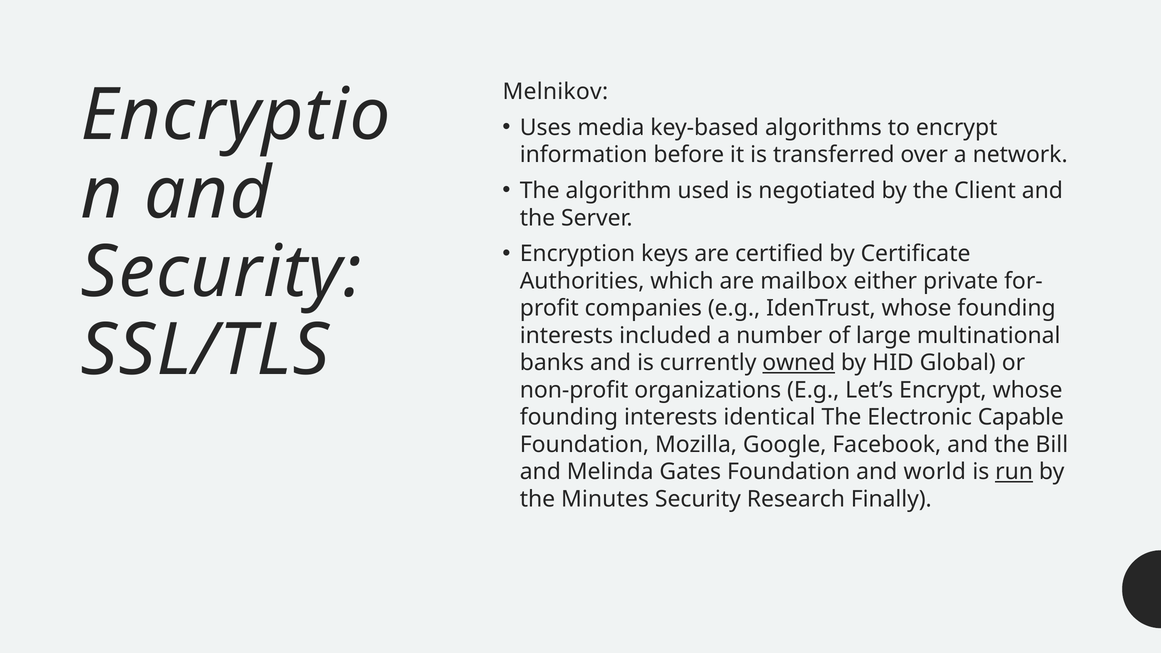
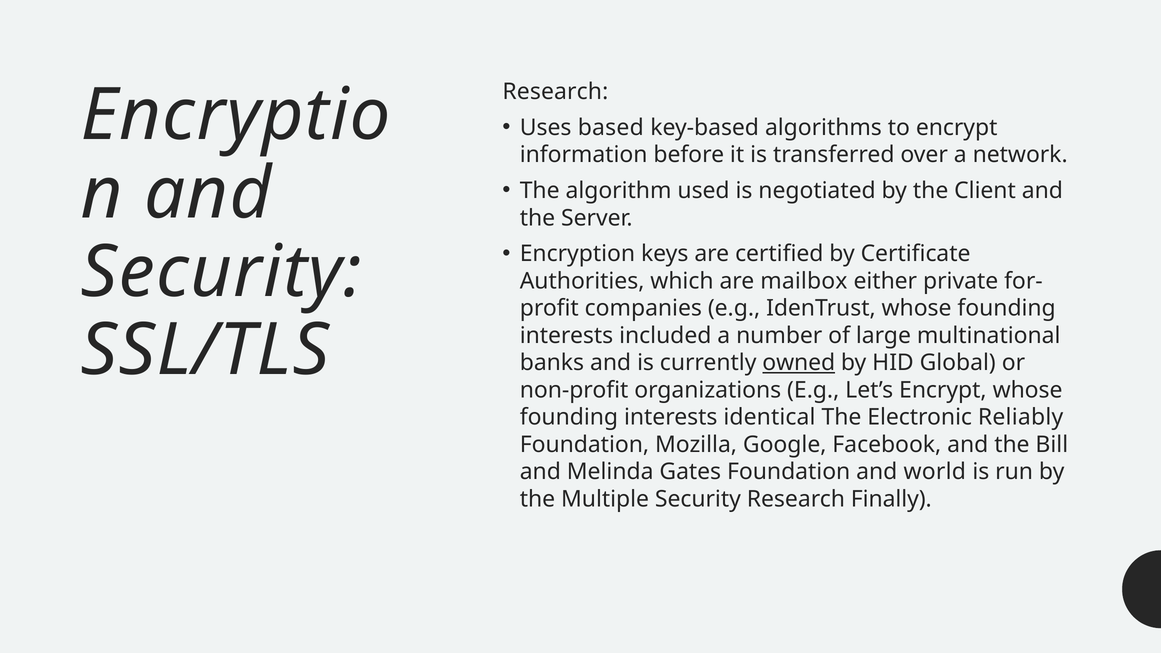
Melnikov: Melnikov -> Research (555, 92)
media: media -> based (611, 128)
Capable: Capable -> Reliably (1021, 417)
run underline: present -> none (1014, 472)
Minutes: Minutes -> Multiple (605, 499)
